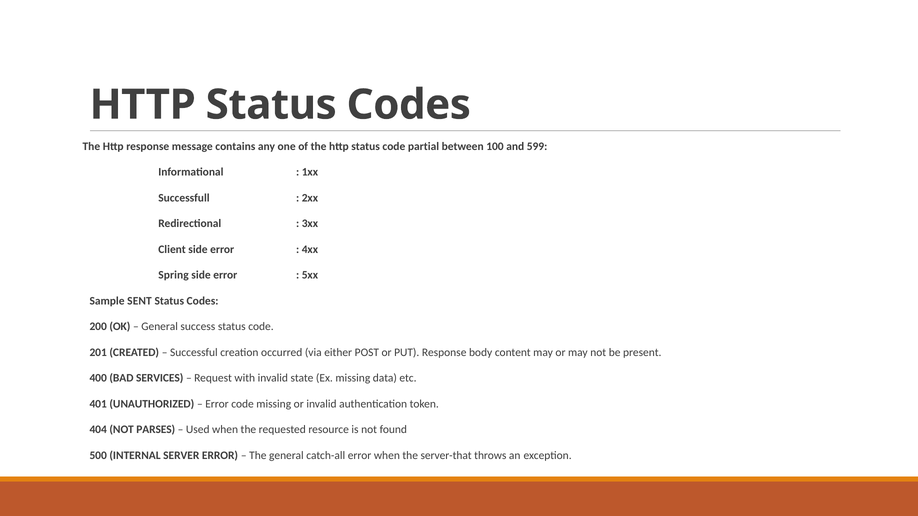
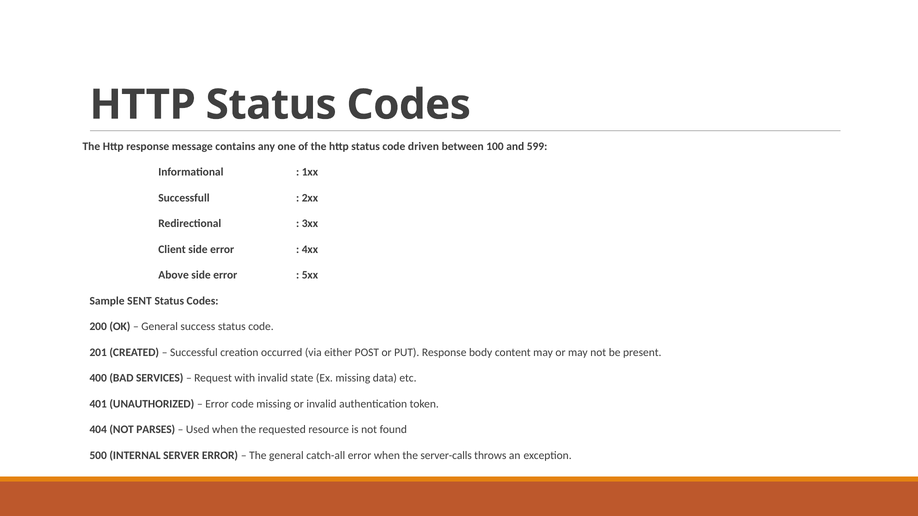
partial: partial -> driven (423, 146)
Spring: Spring -> Above (174, 275)
server-that: server-that -> server-calls (446, 456)
